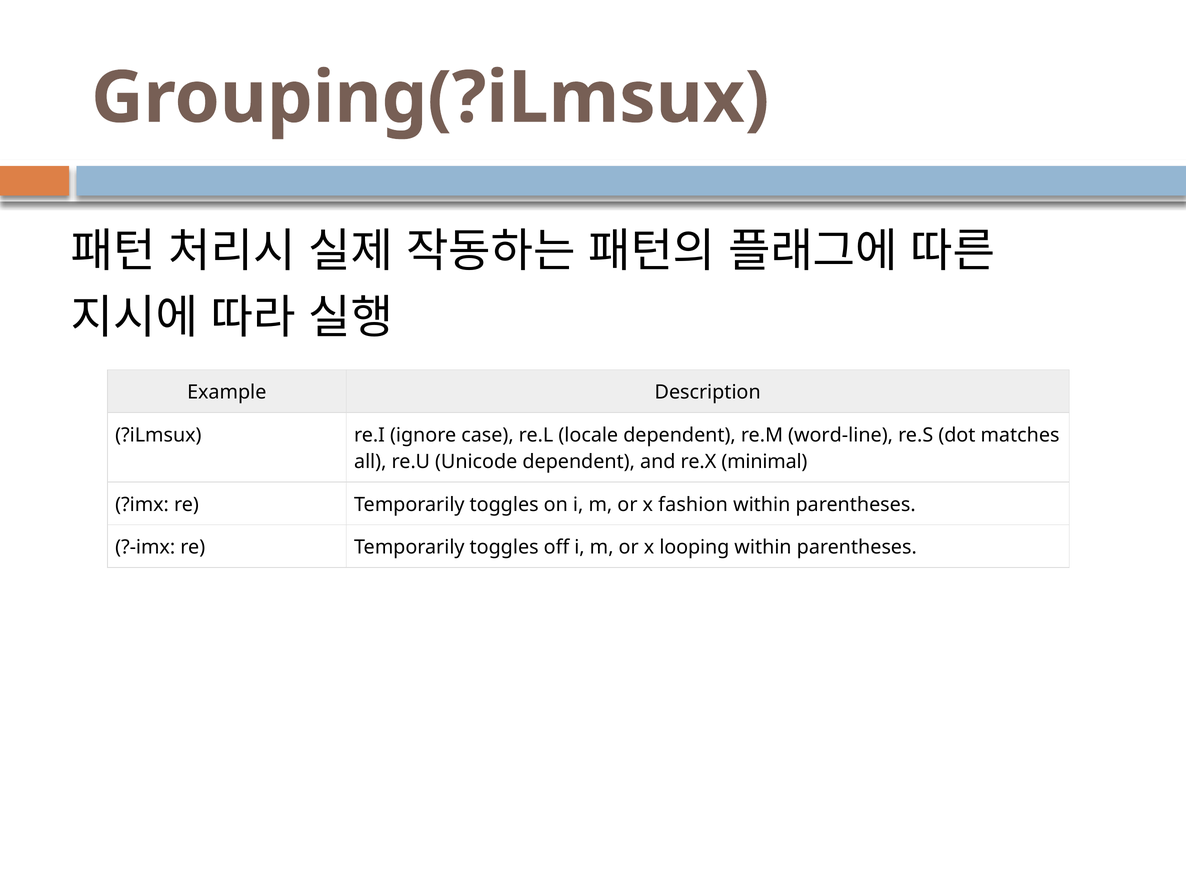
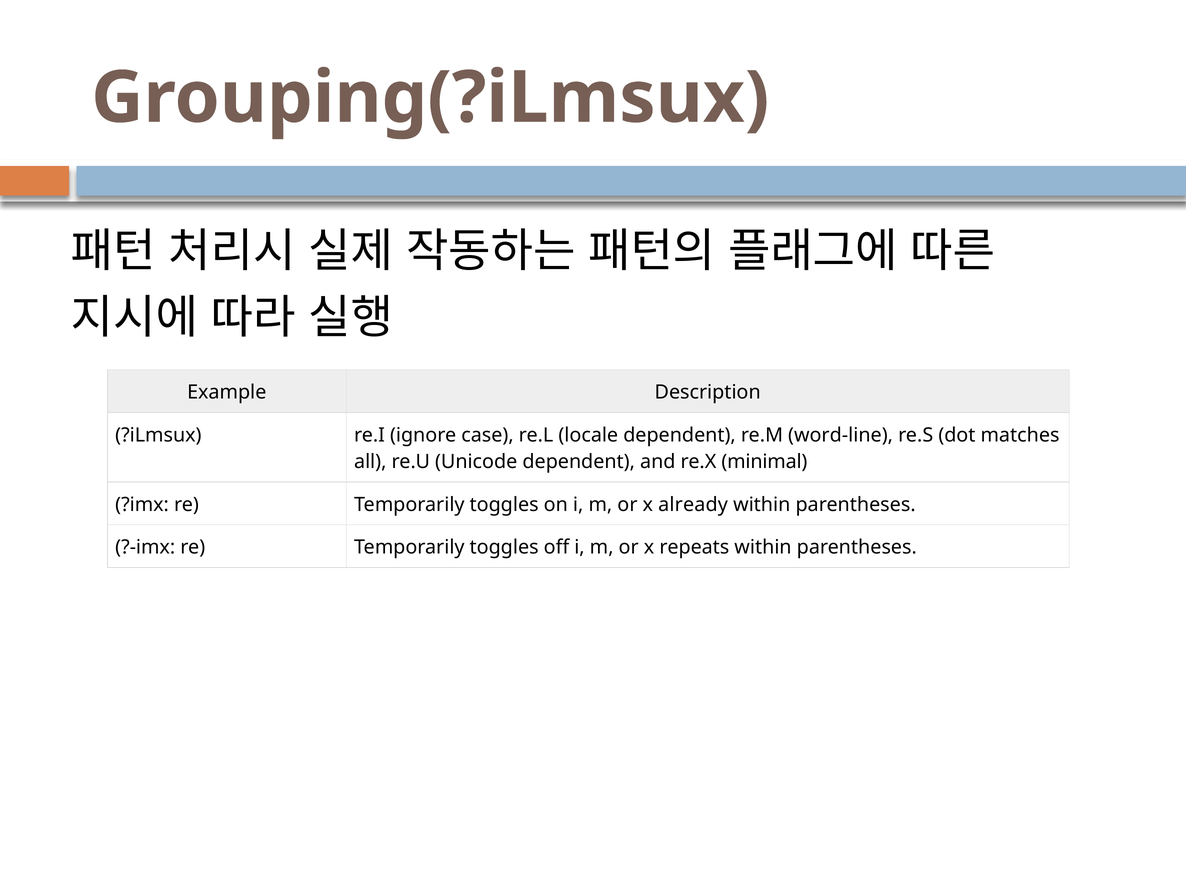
fashion: fashion -> already (693, 505)
looping: looping -> repeats (694, 548)
